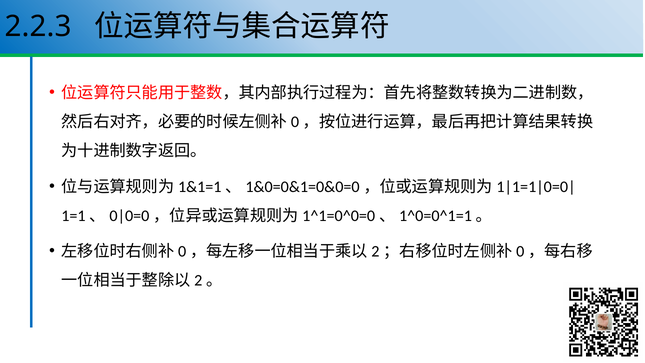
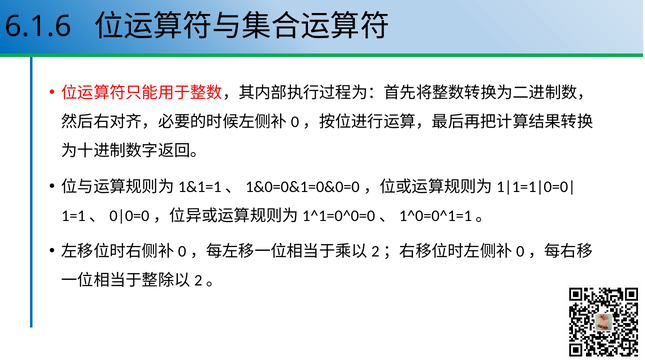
2.2.3: 2.2.3 -> 6.1.6 (38, 27)
